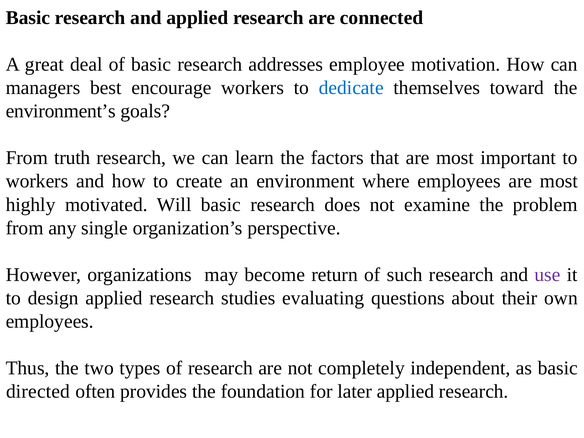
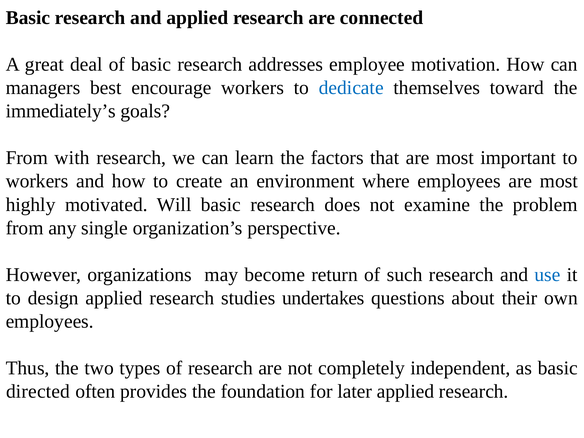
environment’s: environment’s -> immediately’s (61, 111)
truth: truth -> with (72, 158)
use colour: purple -> blue (548, 275)
evaluating: evaluating -> undertakes (323, 298)
